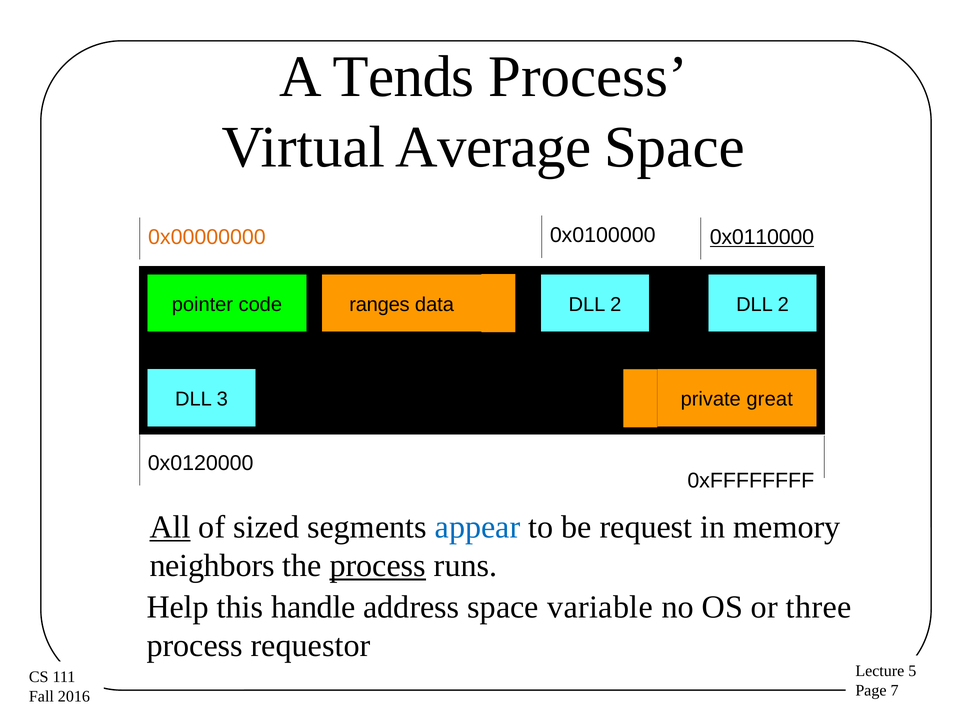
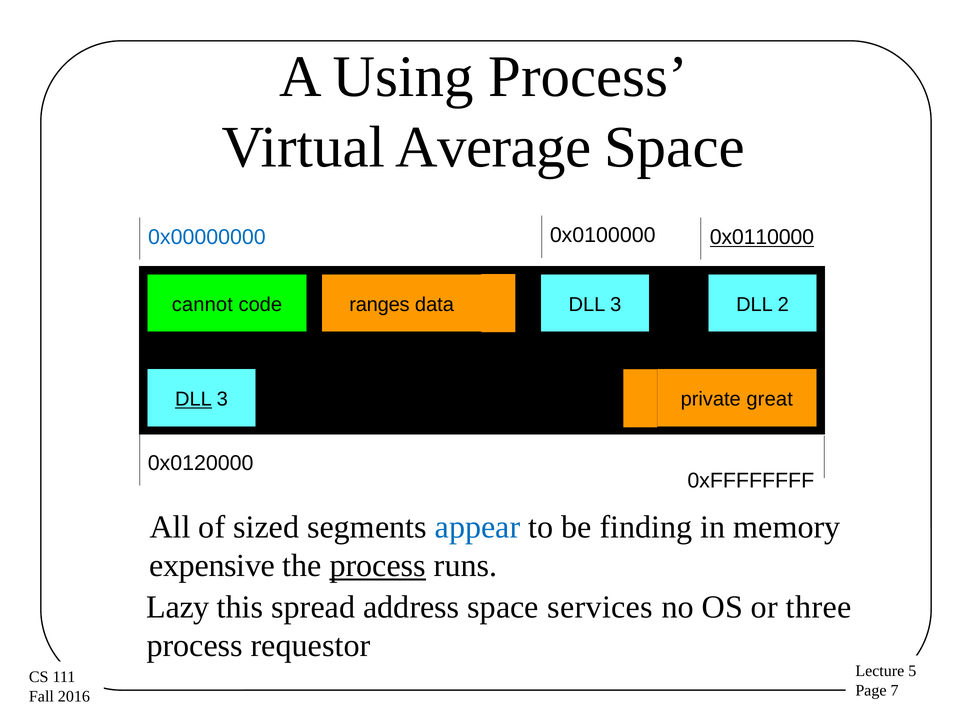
Tends: Tends -> Using (403, 77)
0x00000000 colour: orange -> blue (207, 237)
pointer: pointer -> cannot (202, 305)
2: 2 -> 3 (616, 305)
DLL underline: none -> present (193, 399)
All underline: present -> none (170, 527)
request: request -> finding (646, 527)
neighbors: neighbors -> expensive (212, 565)
Help: Help -> Lazy (178, 607)
handle: handle -> spread (313, 607)
variable: variable -> services (600, 607)
